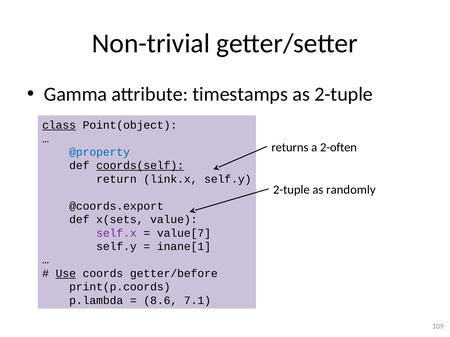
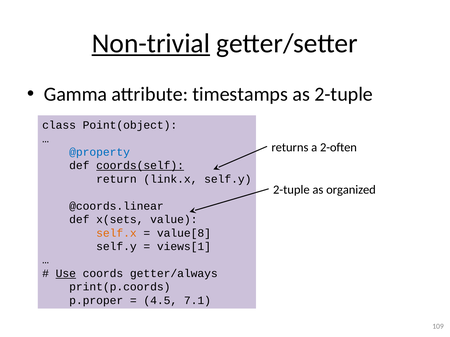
Non-trivial underline: none -> present (151, 44)
class underline: present -> none (59, 125)
randomly: randomly -> organized (351, 190)
@coords.export: @coords.export -> @coords.linear (116, 206)
self.x colour: purple -> orange (116, 233)
value[7: value[7 -> value[8 (184, 233)
inane[1: inane[1 -> views[1 (184, 247)
getter/before: getter/before -> getter/always (174, 274)
p.lambda: p.lambda -> p.proper (96, 301)
8.6: 8.6 -> 4.5 (160, 301)
